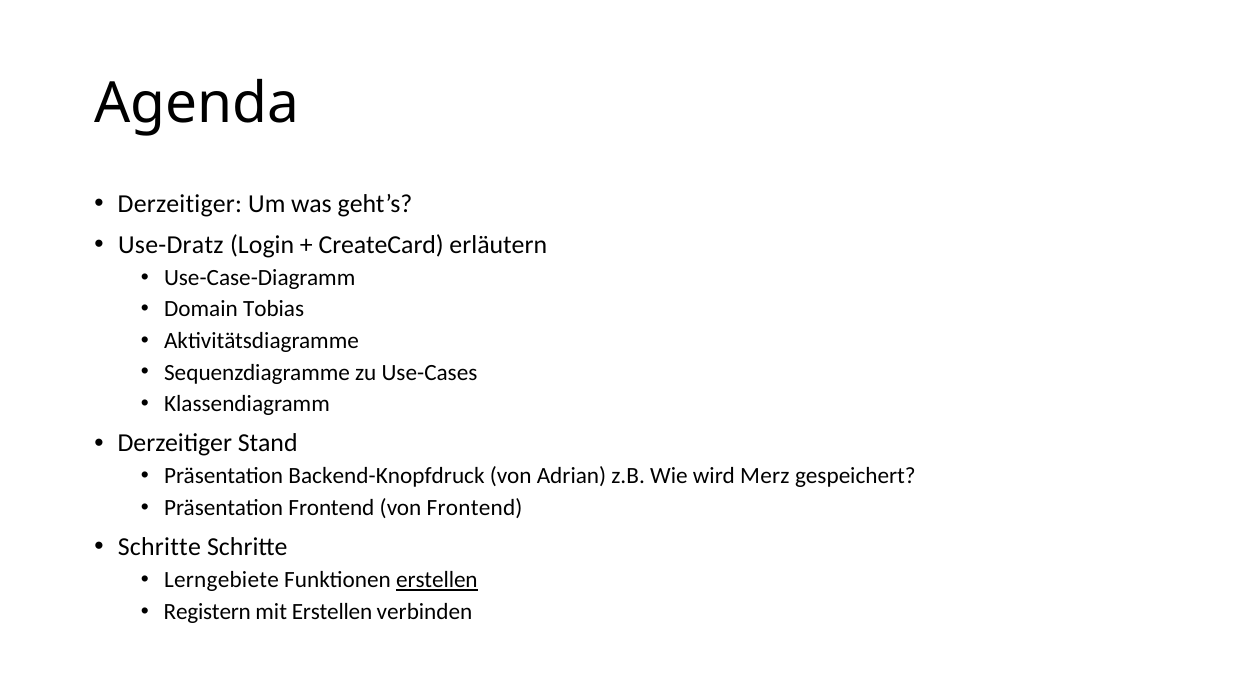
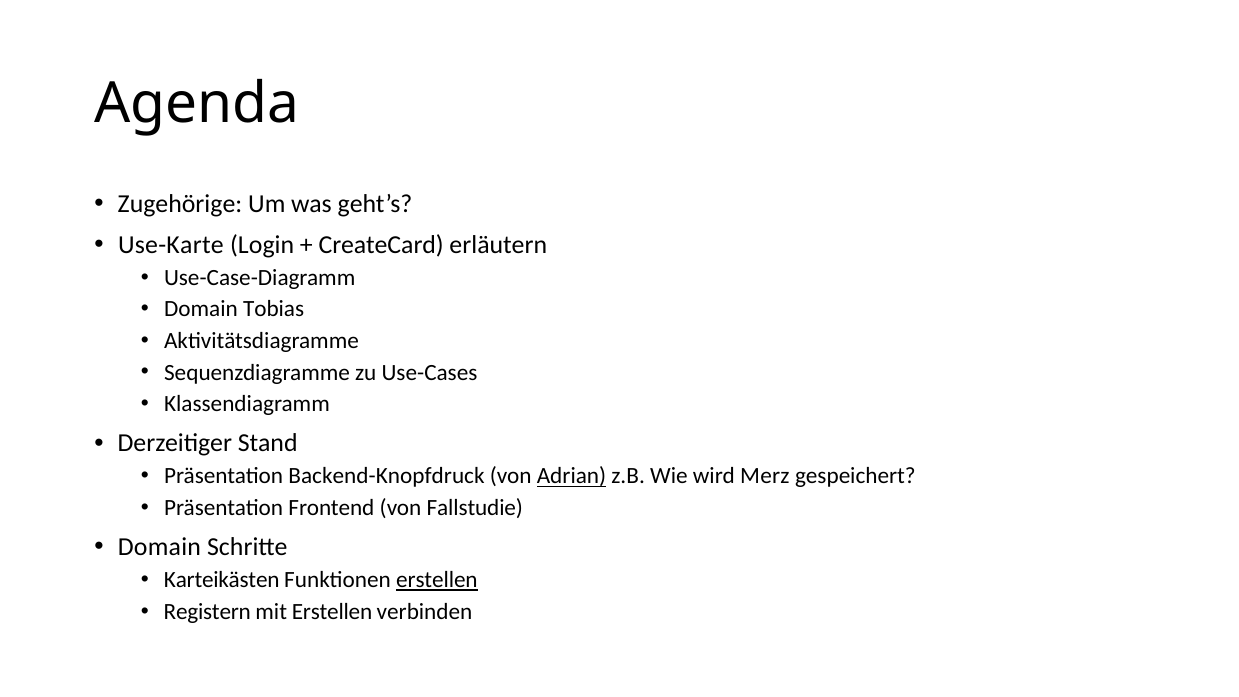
Derzeitiger: Derzeitiger -> Zugehörige (180, 204)
Use-Dratz: Use-Dratz -> Use-Karte (171, 245)
Adrian underline: none -> present (571, 476)
von Frontend: Frontend -> Fallstudie (475, 508)
Schritte: Schritte -> Domain (159, 547)
Lerngebiete: Lerngebiete -> Karteikästen (222, 580)
